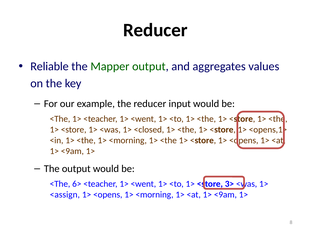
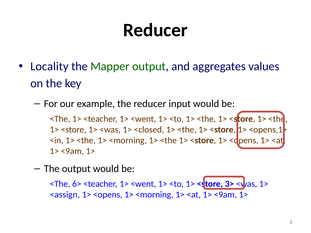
Reliable: Reliable -> Locality (49, 67)
